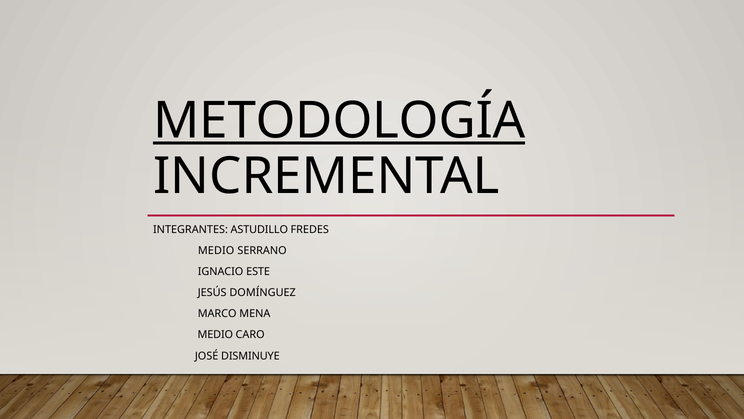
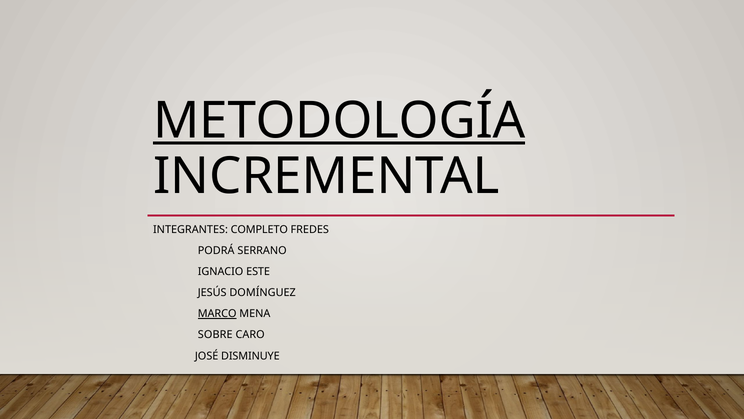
ASTUDILLO: ASTUDILLO -> COMPLETO (259, 229)
MEDIO: MEDIO -> PODRÁ (216, 250)
MARCO underline: none -> present (217, 313)
MEDIO: MEDIO -> SOBRE (215, 334)
